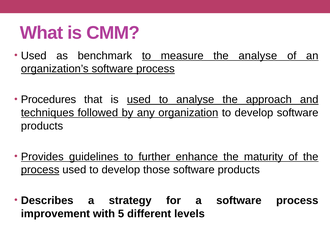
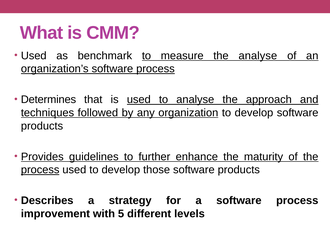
Procedures: Procedures -> Determines (48, 100)
